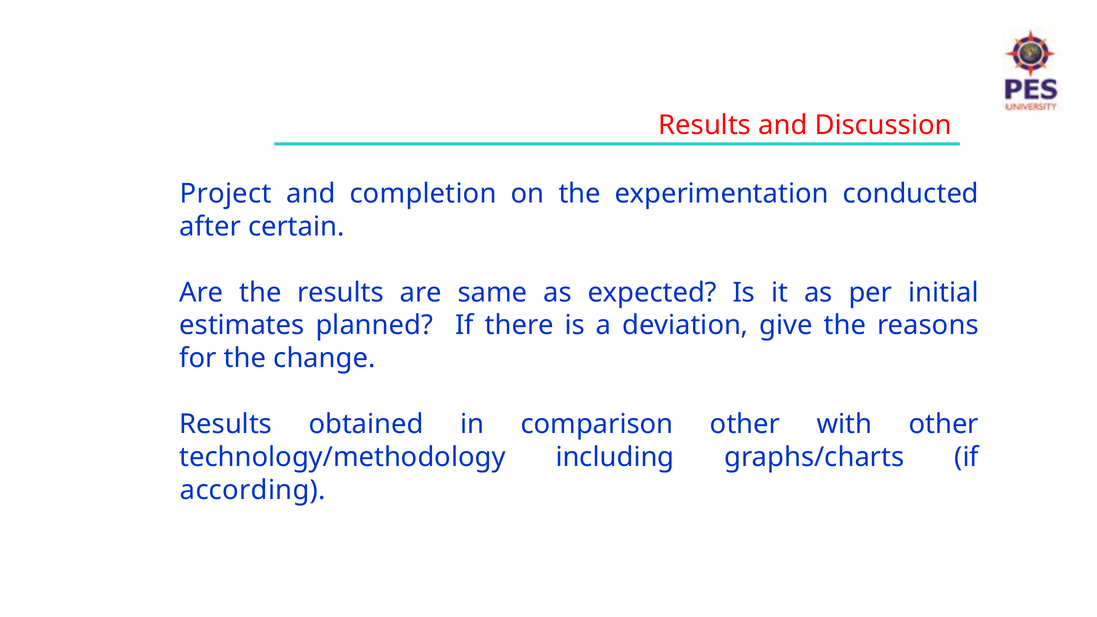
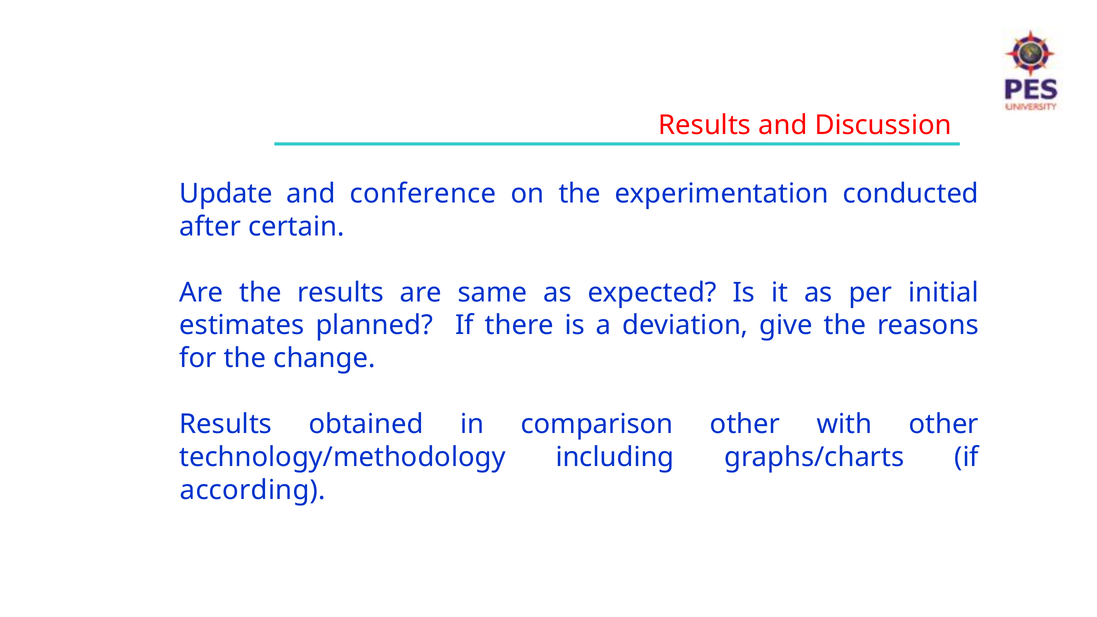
Project: Project -> Update (226, 194)
completion: completion -> conference (423, 194)
